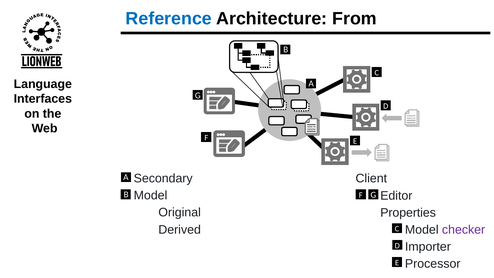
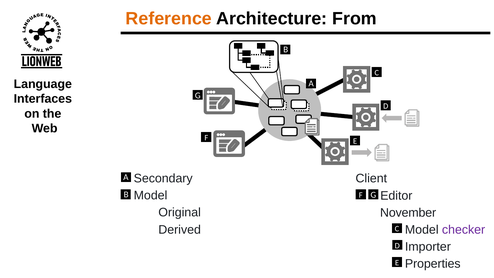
Reference colour: blue -> orange (169, 18)
Properties: Properties -> November (408, 213)
Processor: Processor -> Properties (433, 264)
